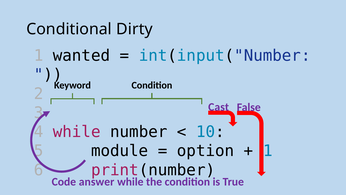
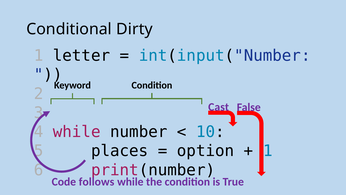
wanted: wanted -> letter (81, 56)
module: module -> places (120, 151)
answer: answer -> follows (97, 182)
